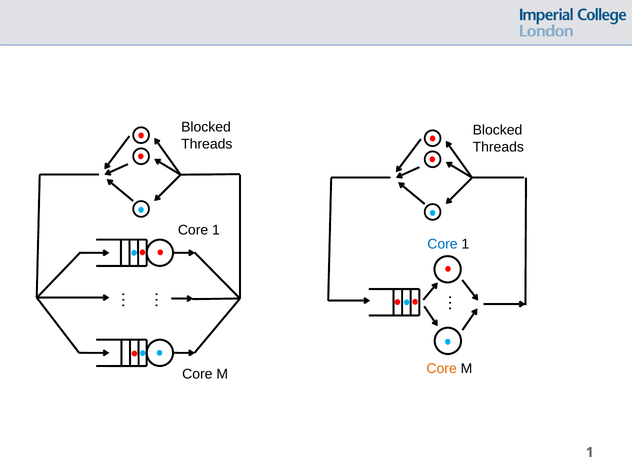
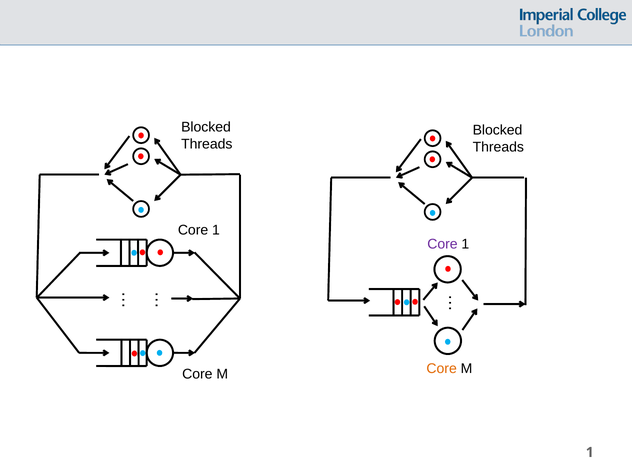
Core colour: blue -> purple (442, 244)
